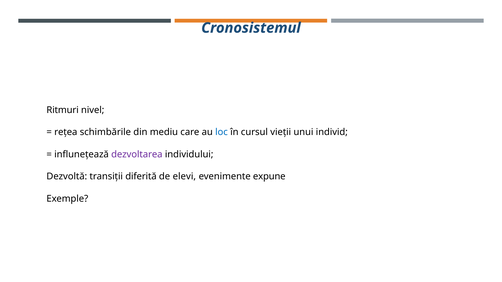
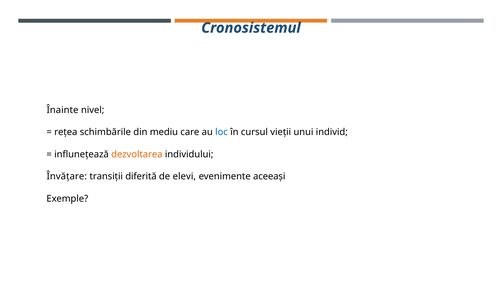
Ritmuri: Ritmuri -> Înainte (63, 110)
dezvoltarea colour: purple -> orange (137, 155)
Dezvoltă: Dezvoltă -> Învățare (67, 177)
expune: expune -> aceeași (269, 177)
